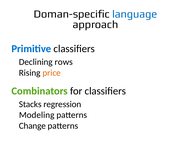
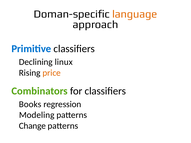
language colour: blue -> orange (135, 14)
rows: rows -> linux (64, 62)
Stacks: Stacks -> Books (30, 104)
